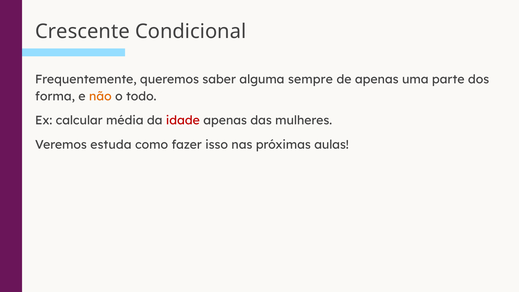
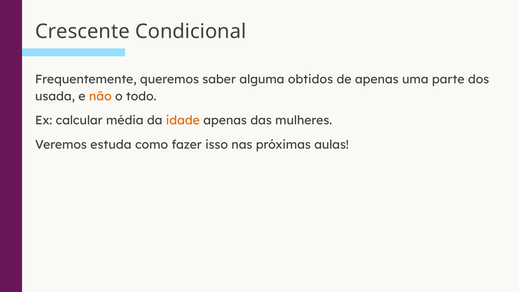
sempre: sempre -> obtidos (310, 80)
forma: forma -> usada (55, 96)
idade colour: red -> orange (183, 121)
